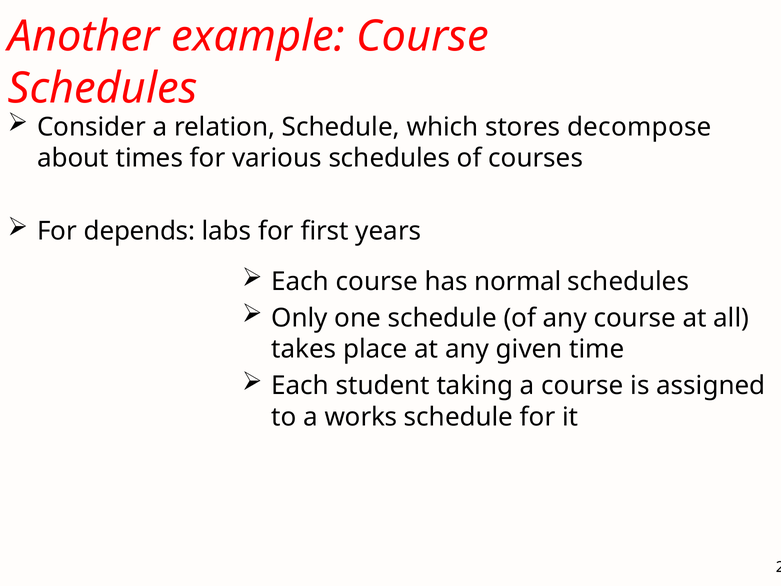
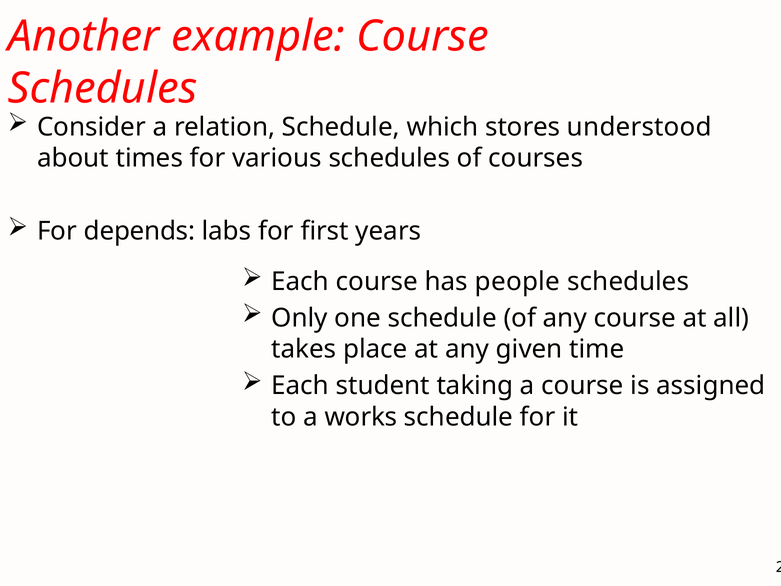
decompose: decompose -> understood (639, 127)
normal: normal -> people (518, 282)
